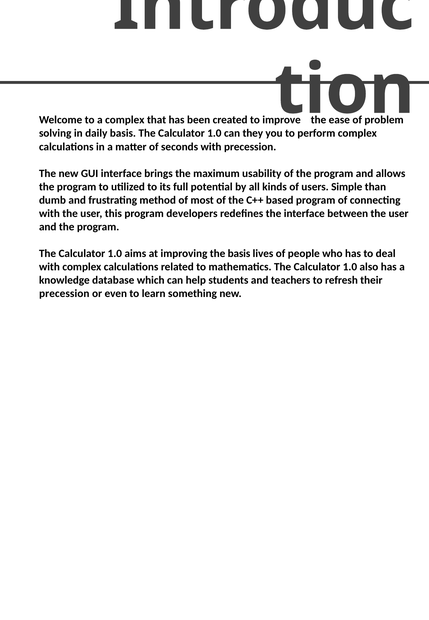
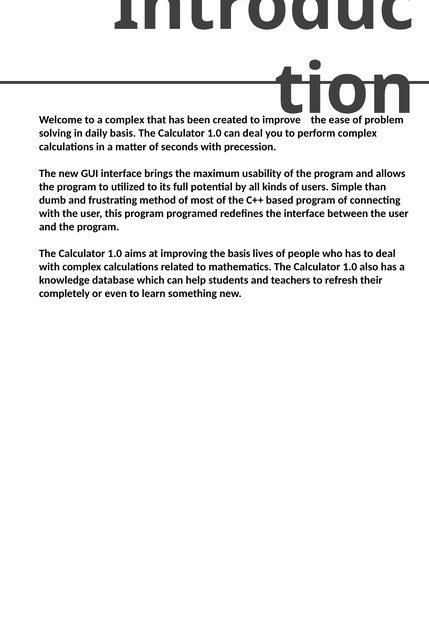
can they: they -> deal (253, 133)
developers: developers -> programed (192, 213)
precession: precession -> completely (64, 293)
